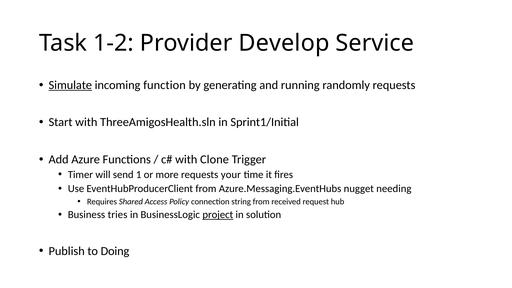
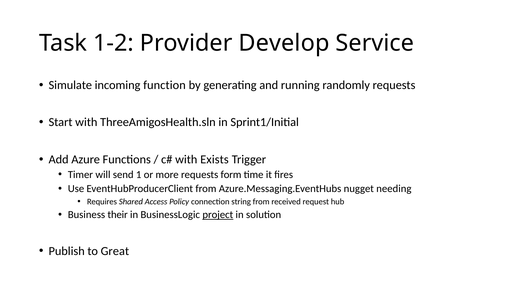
Simulate underline: present -> none (70, 85)
Clone: Clone -> Exists (215, 159)
your: your -> form (231, 174)
tries: tries -> their (118, 215)
Doing: Doing -> Great (115, 251)
